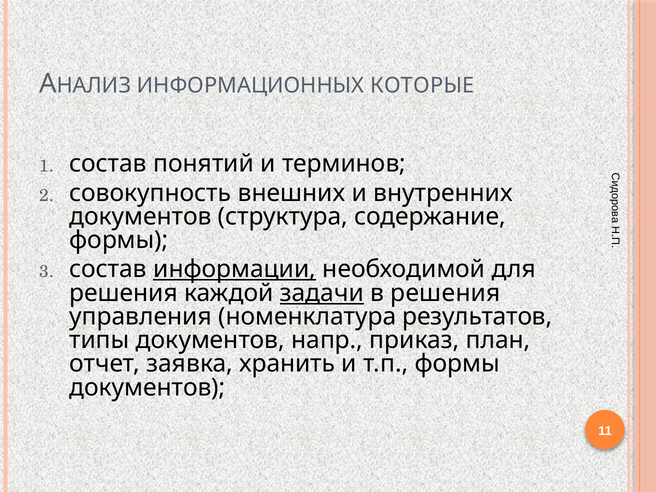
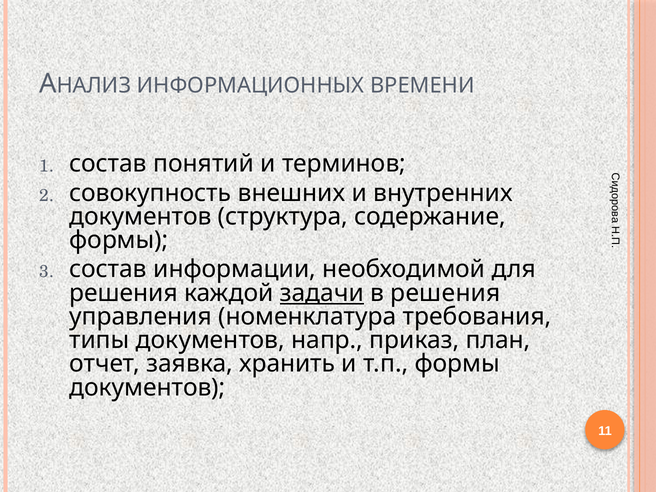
КОТОРЫЕ: КОТОРЫЕ -> ВРЕМЕНИ (422, 86)
информации underline: present -> none (235, 269)
результатов: результатов -> требования (477, 317)
